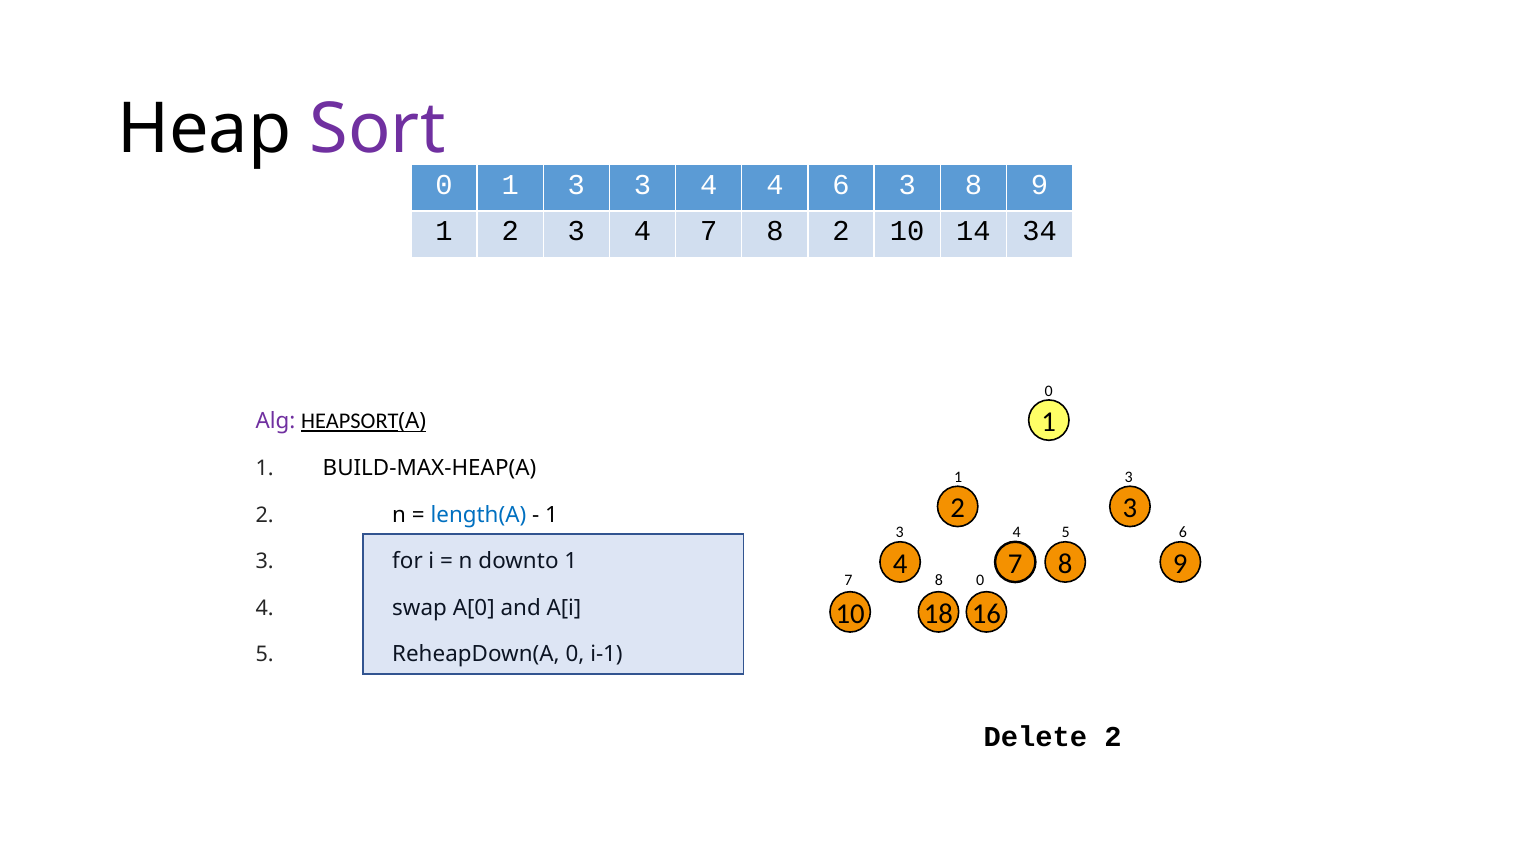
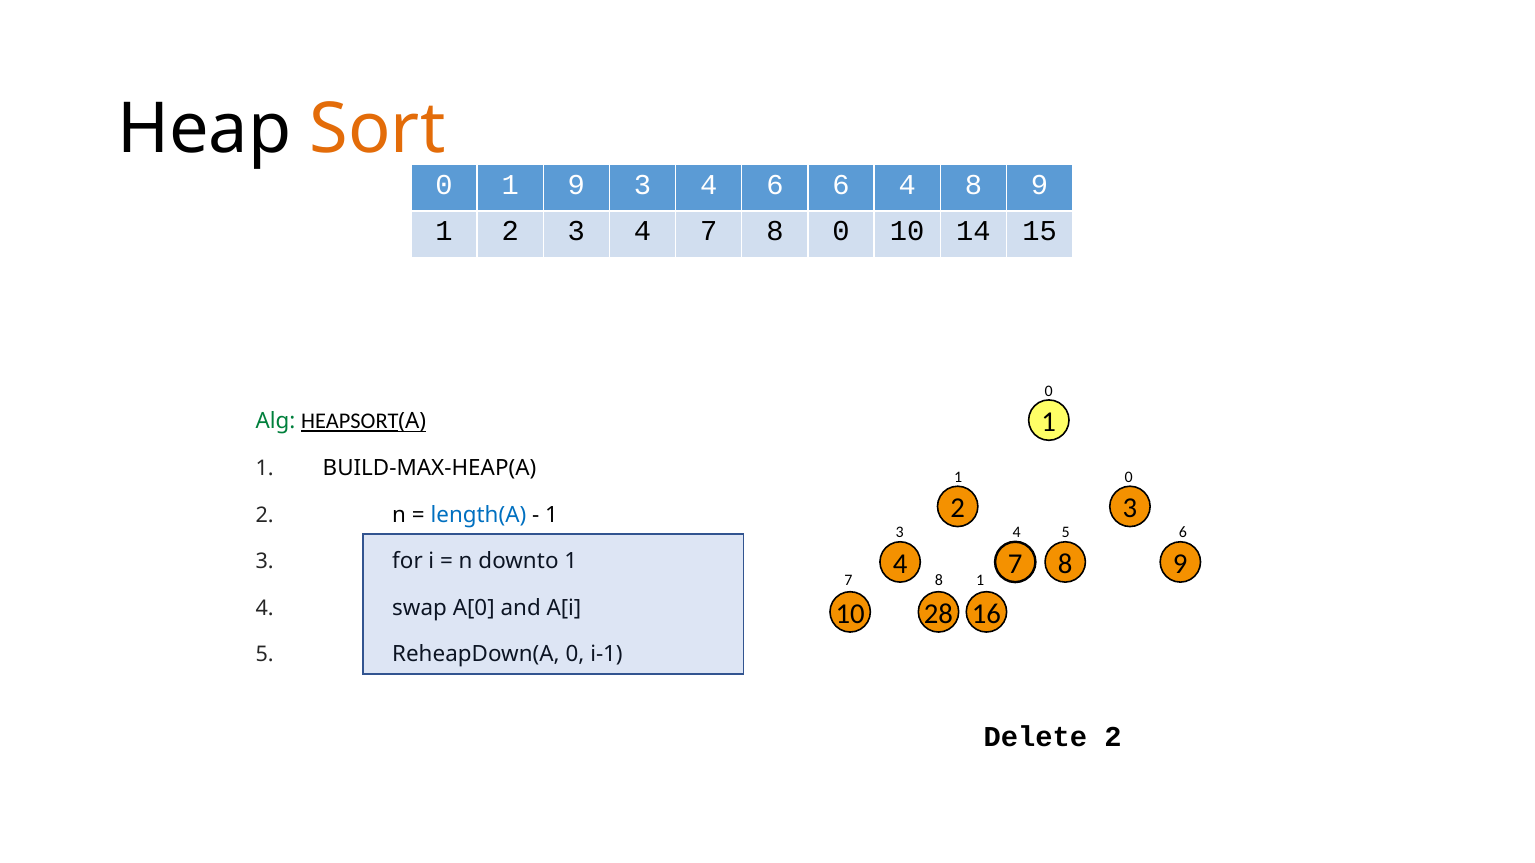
Sort colour: purple -> orange (378, 129)
3: 3 -> 9 (576, 185)
4 4: 4 -> 6 (775, 185)
6 3: 3 -> 4 (907, 185)
8 2: 2 -> 0 (841, 231)
34: 34 -> 15 (1040, 231)
Alg colour: purple -> green (275, 422)
3: 3 -> 0 (1129, 478)
8 0: 0 -> 1 (980, 581)
18: 18 -> 28 (938, 614)
